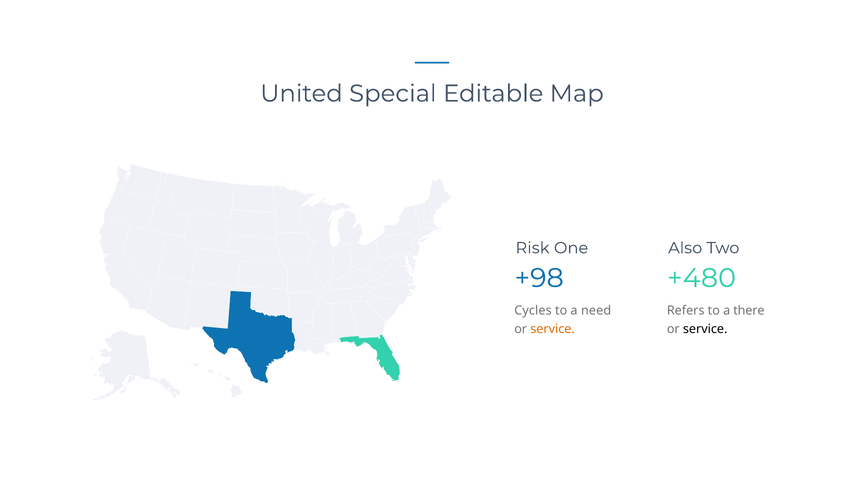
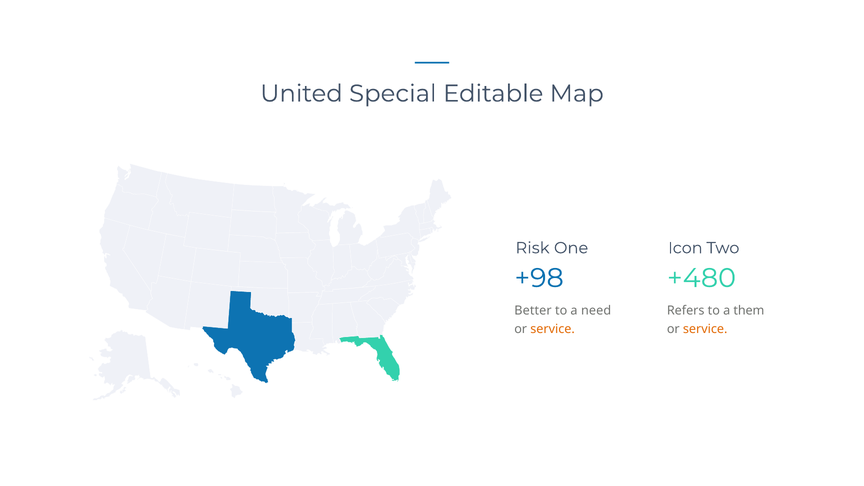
Also: Also -> Icon (685, 248)
Cycles: Cycles -> Better (533, 311)
there: there -> them (749, 311)
service colour: black -> orange (705, 329)
